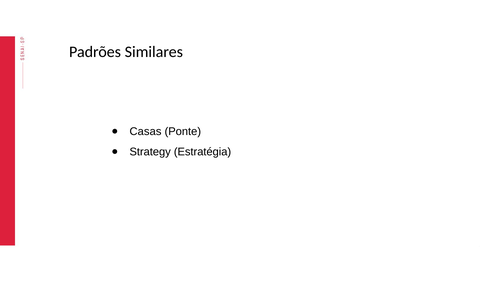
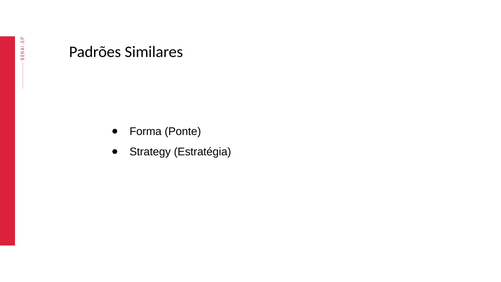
Casas: Casas -> Forma (146, 131)
